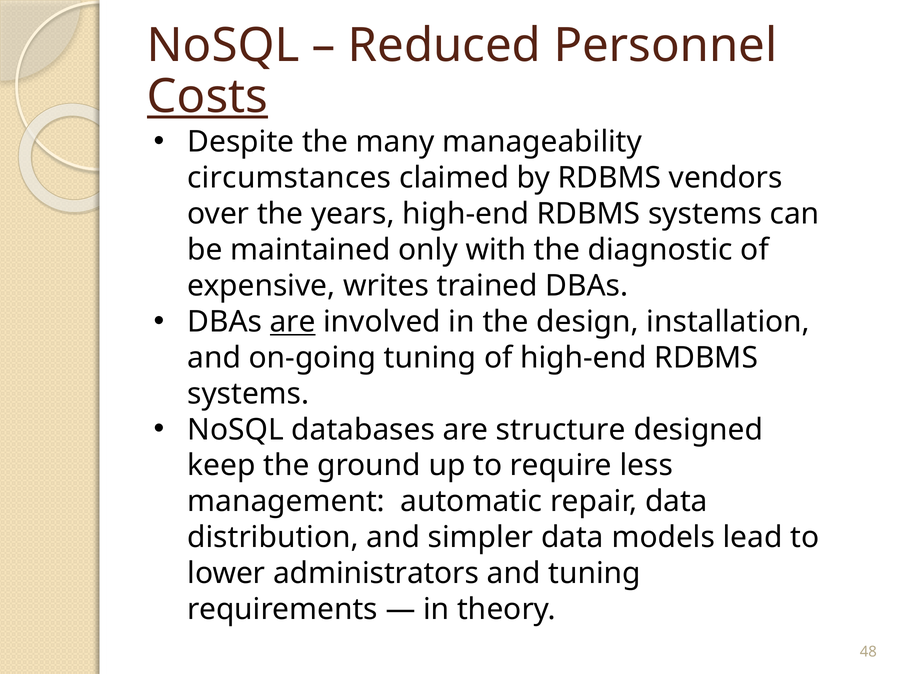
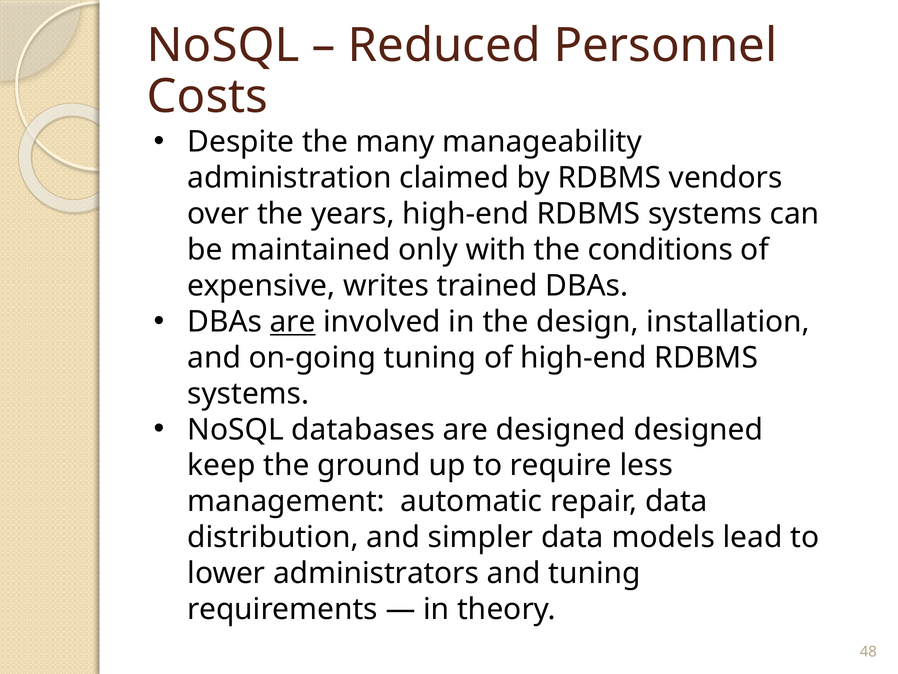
Costs underline: present -> none (207, 97)
circumstances: circumstances -> administration (290, 178)
diagnostic: diagnostic -> conditions (660, 250)
are structure: structure -> designed (561, 429)
